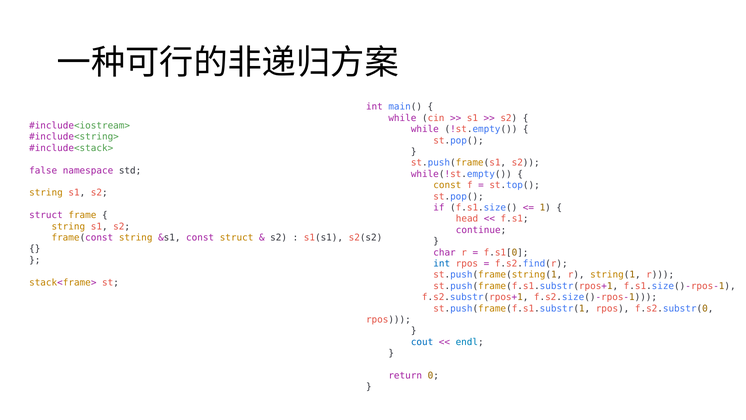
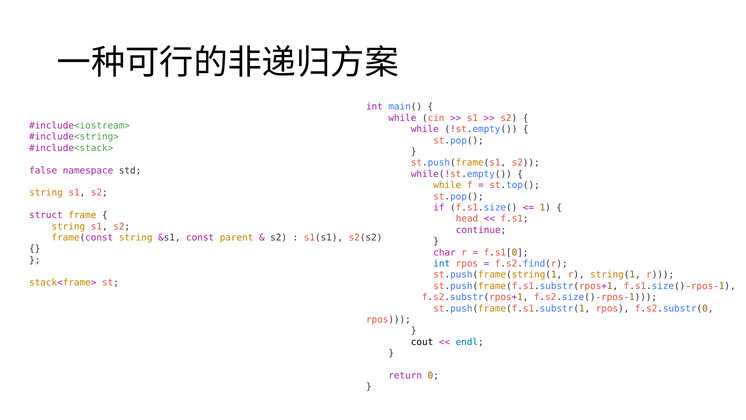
const: const -> while (447, 185)
const struct: struct -> parent (237, 237)
cout colour: blue -> black (422, 342)
